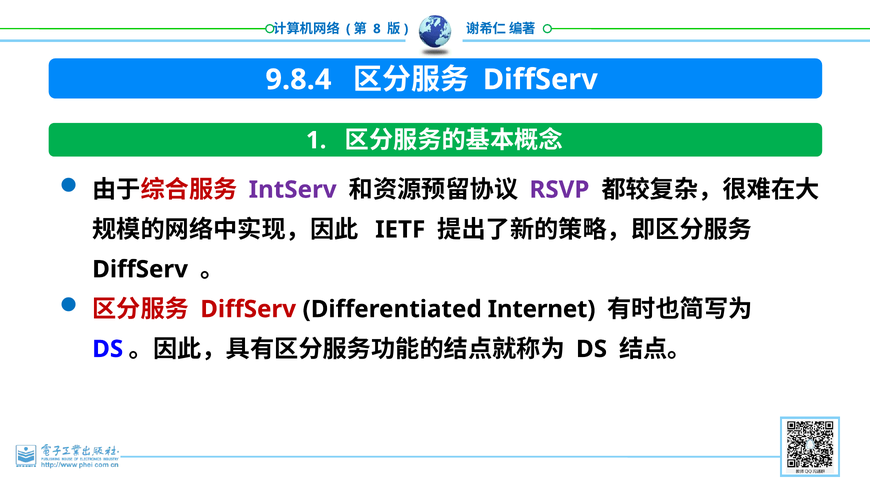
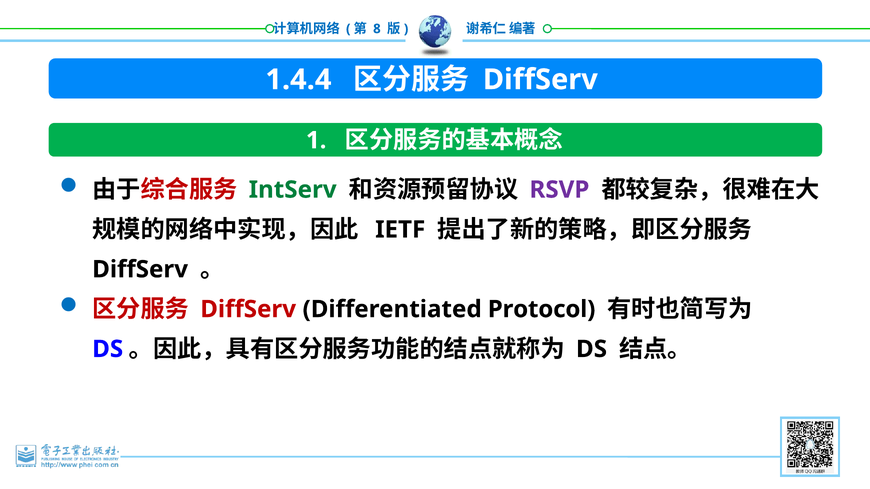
9.8.4: 9.8.4 -> 1.4.4 (298, 80)
IntServ colour: purple -> green (293, 190)
Internet: Internet -> Protocol (542, 309)
